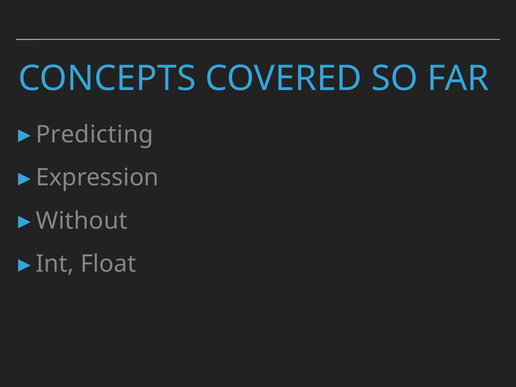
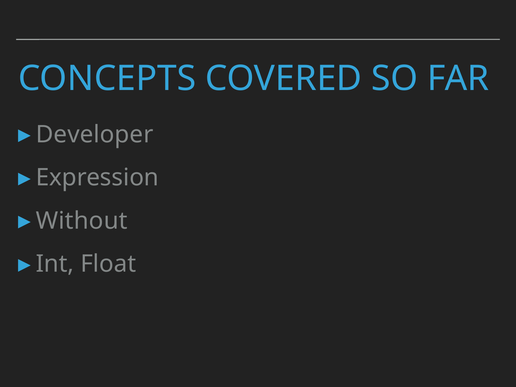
Predicting: Predicting -> Developer (95, 134)
